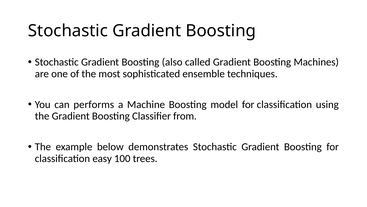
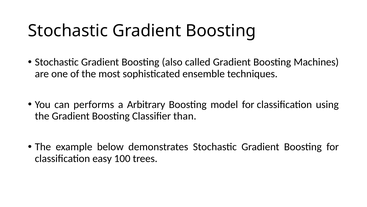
Machine: Machine -> Arbitrary (146, 104)
from: from -> than (185, 116)
